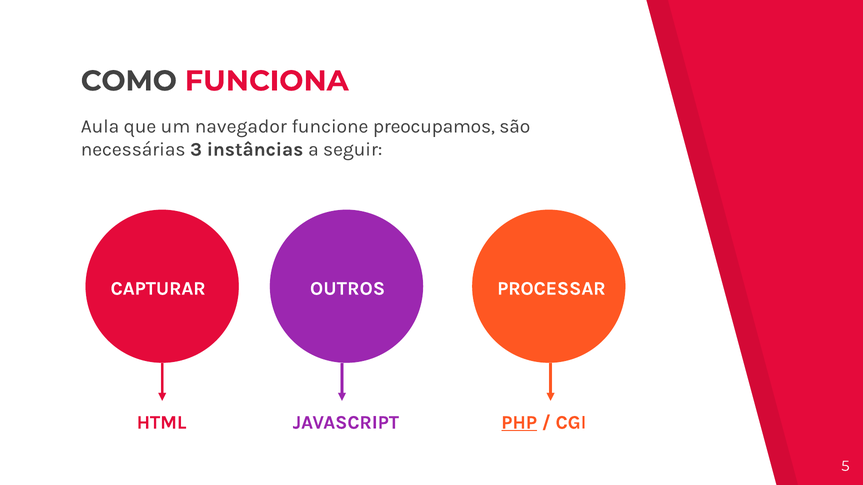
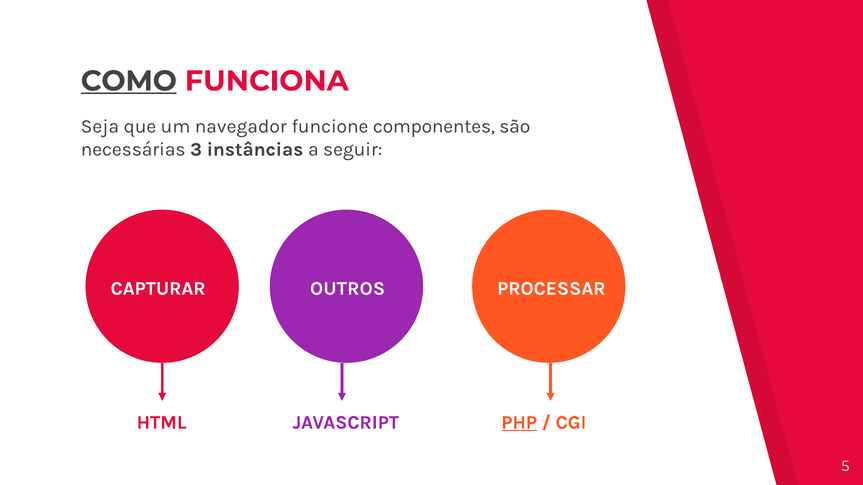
COMO underline: none -> present (129, 81)
Aula: Aula -> Seja (100, 126)
preocupamos: preocupamos -> componentes (434, 126)
